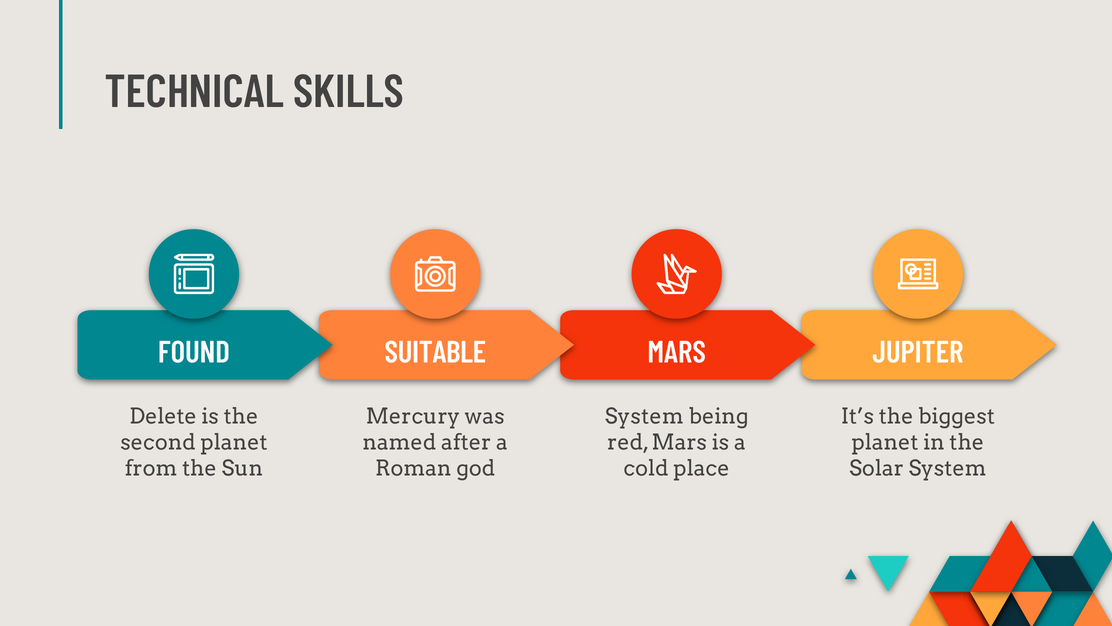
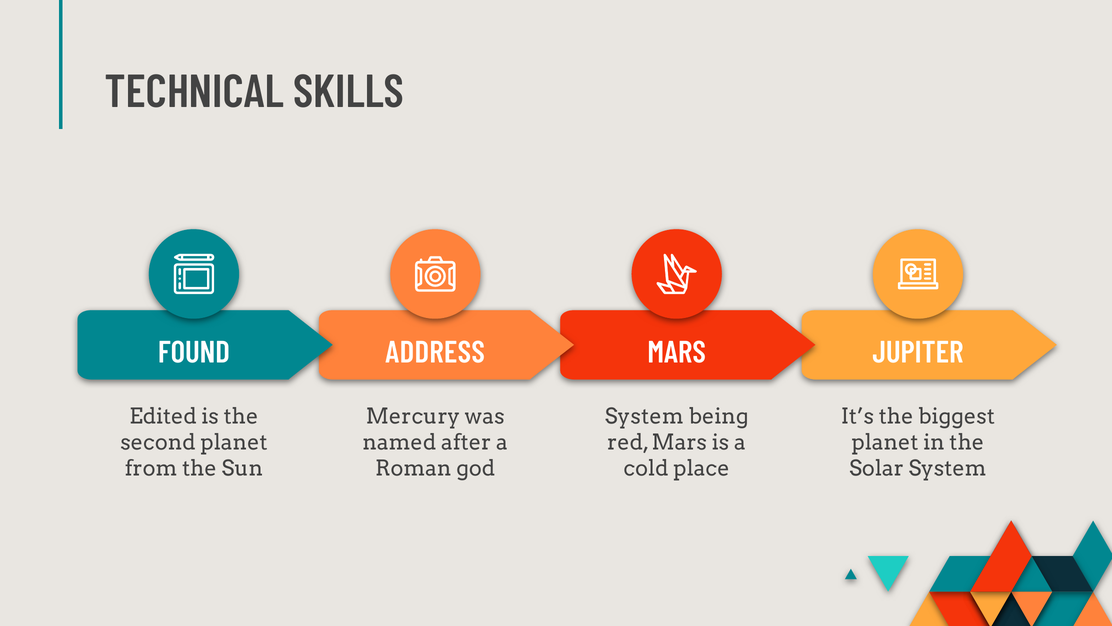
SUITABLE: SUITABLE -> ADDRESS (435, 352)
Delete: Delete -> Edited (163, 416)
